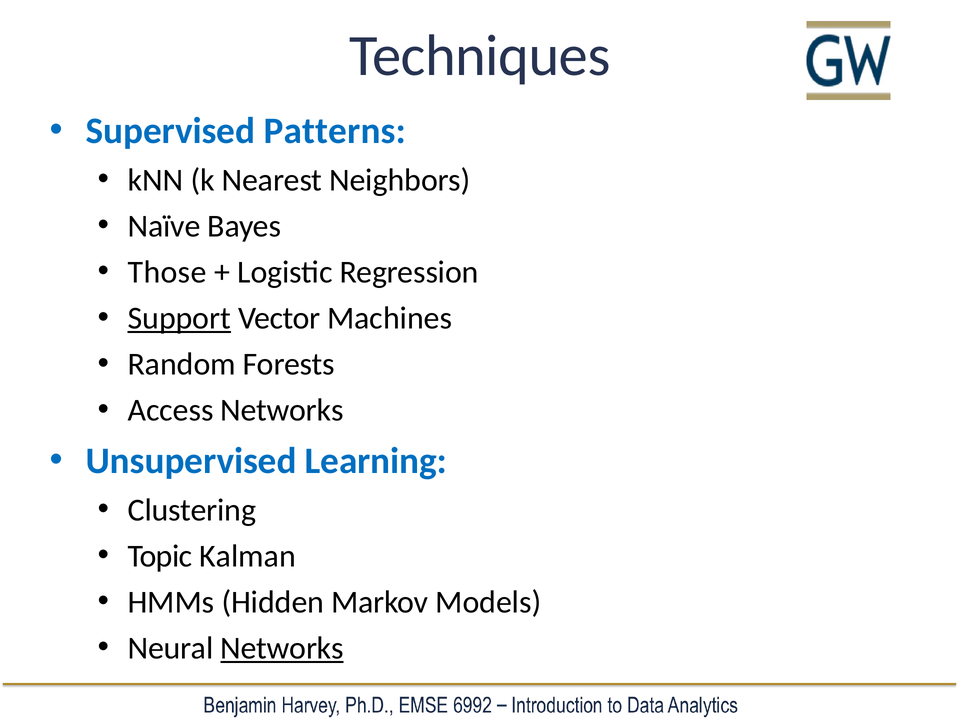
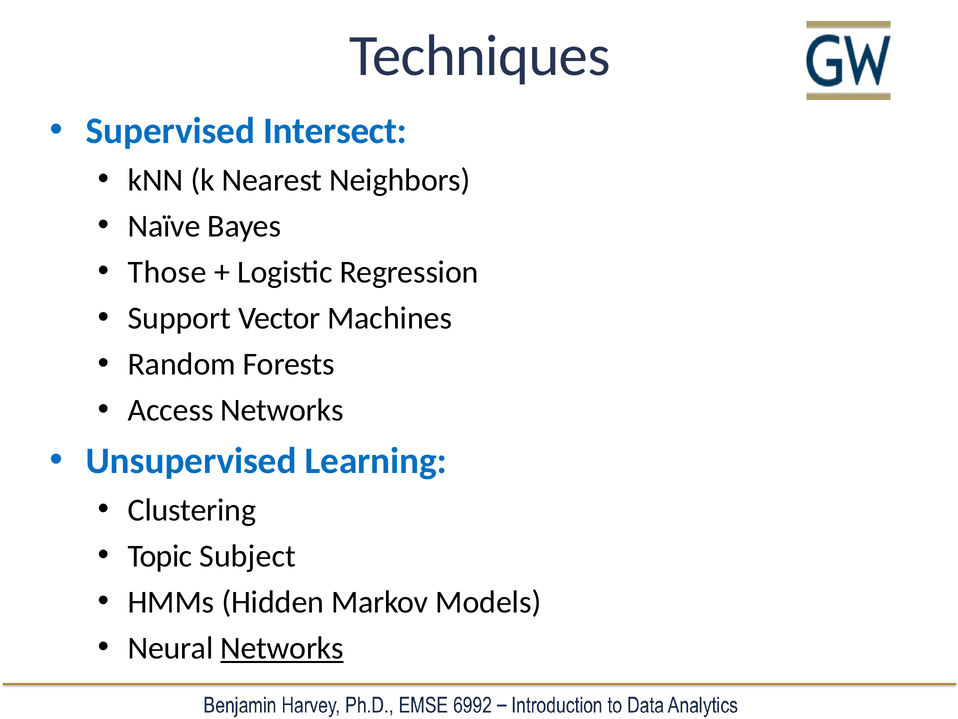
Patterns: Patterns -> Intersect (335, 131)
Support underline: present -> none (179, 318)
Kalman: Kalman -> Subject (248, 556)
